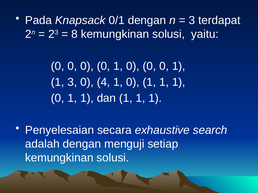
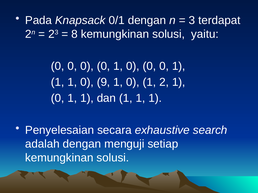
3: 3 -> 1 (72, 82)
4: 4 -> 9 (103, 82)
1: 1 -> 2 (164, 82)
